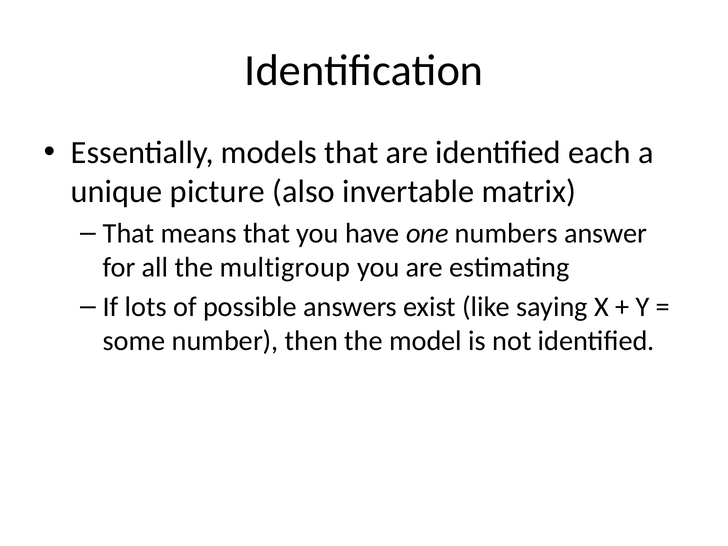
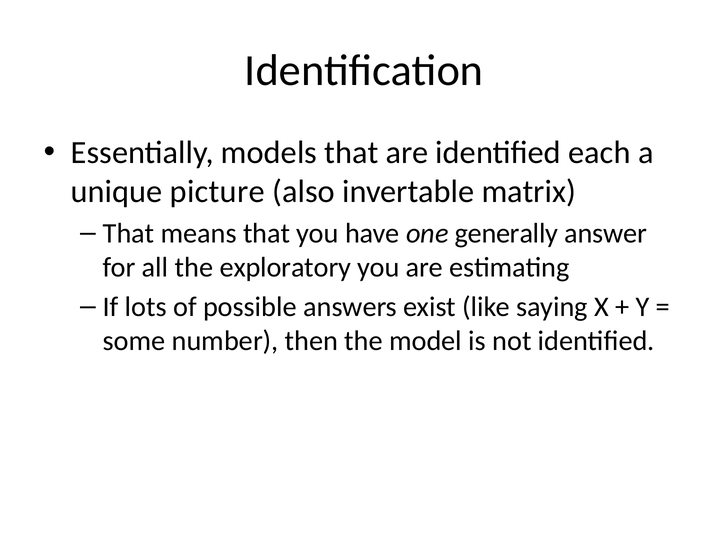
numbers: numbers -> generally (506, 233)
multigroup: multigroup -> exploratory (285, 267)
